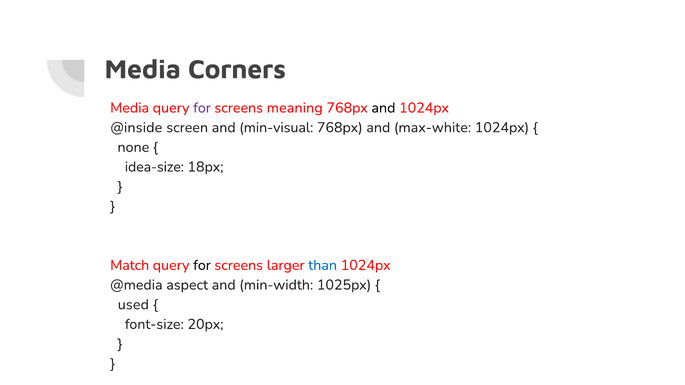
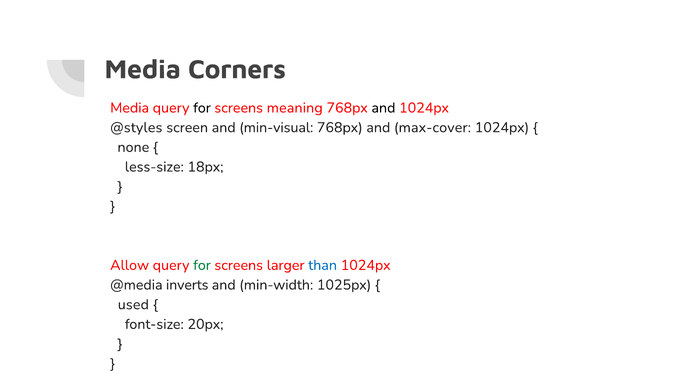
for colour: purple -> black (202, 108)
@inside: @inside -> @styles (136, 128)
max-white: max-white -> max-cover (432, 128)
idea-size: idea-size -> less-size (154, 167)
Match: Match -> Allow (130, 265)
for colour: black -> green (202, 265)
aspect: aspect -> inverts (187, 285)
